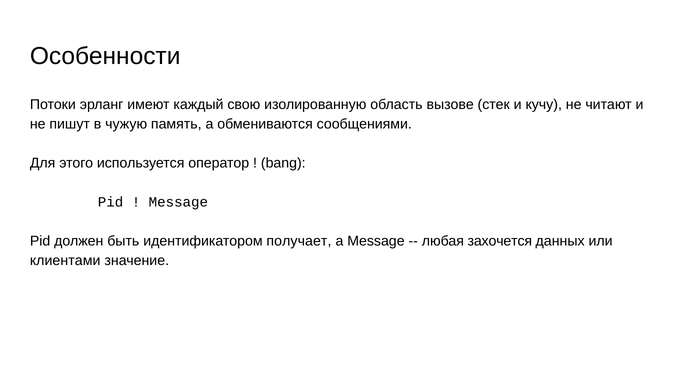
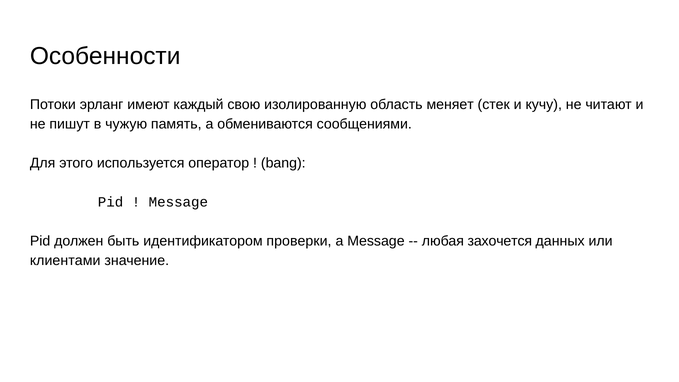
вызове: вызове -> меняет (450, 104)
получает: получает -> проверки (299, 241)
